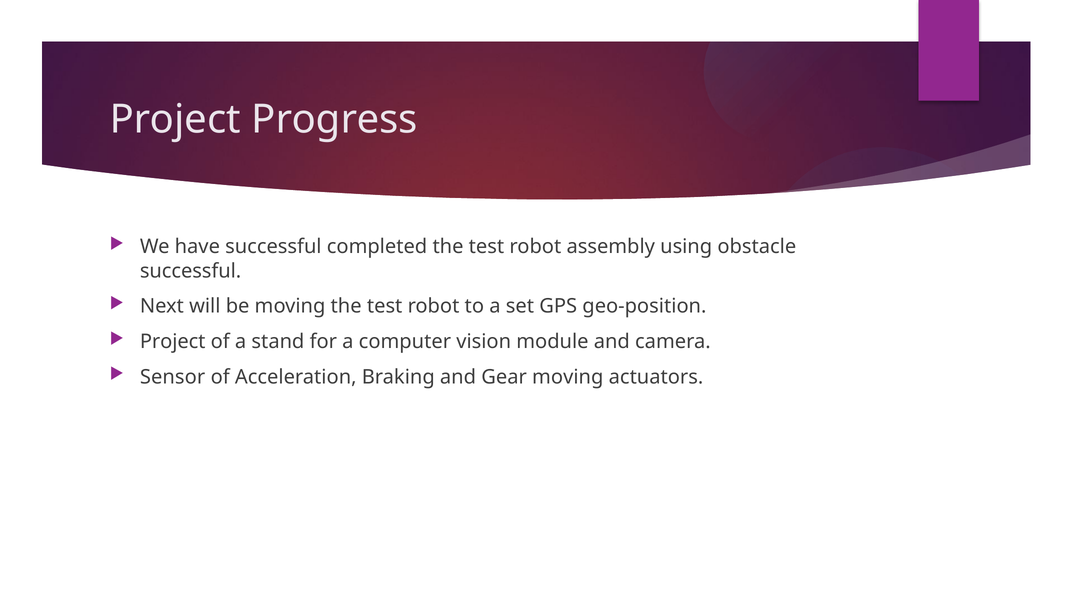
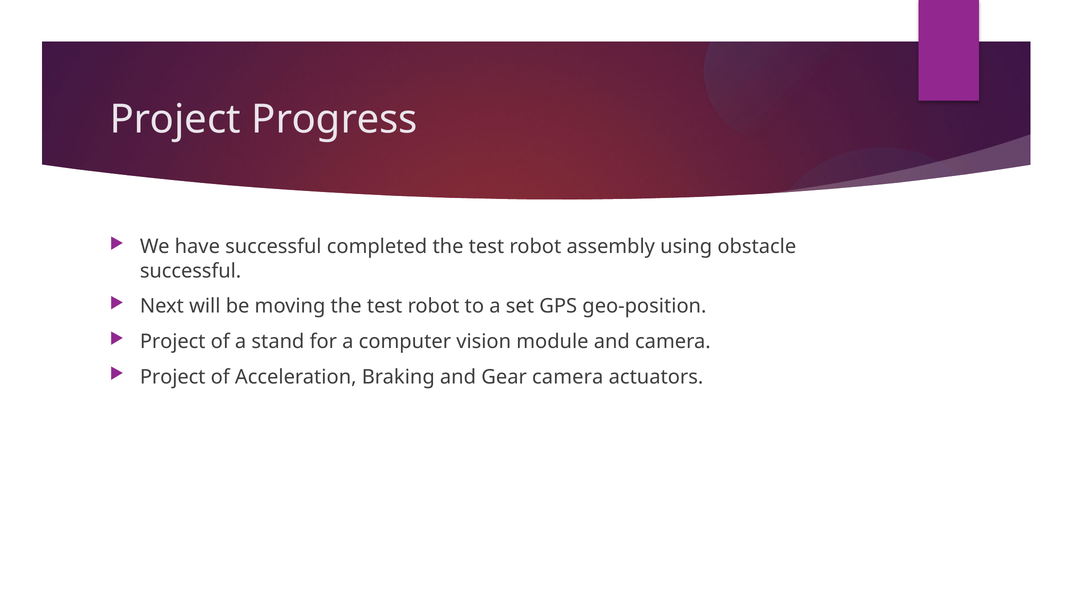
Sensor: Sensor -> Project (173, 377)
Gear moving: moving -> camera (568, 377)
